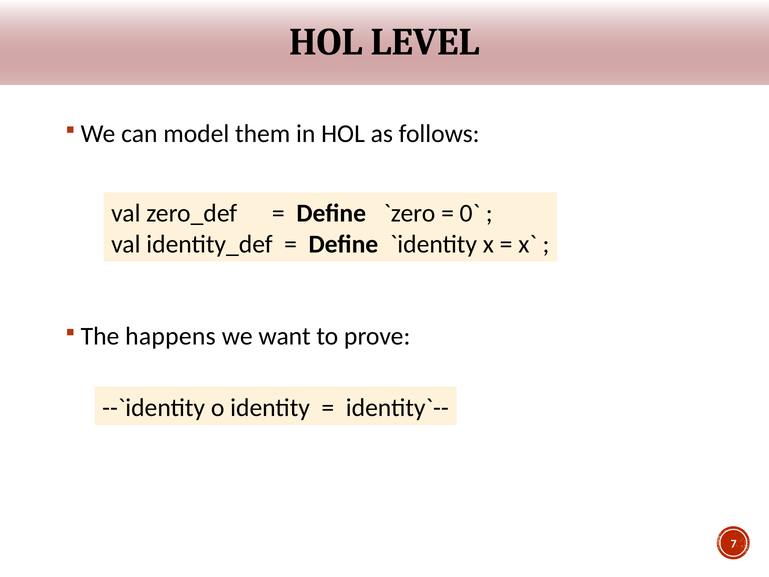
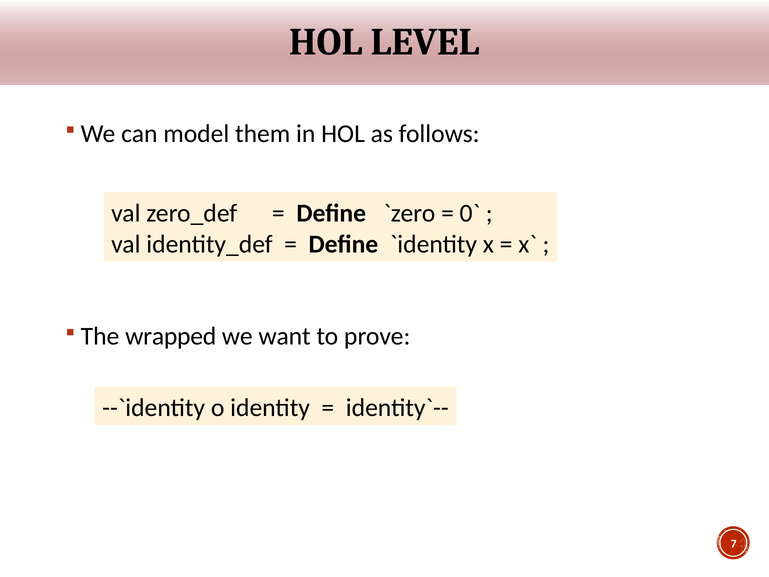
happens: happens -> wrapped (171, 336)
